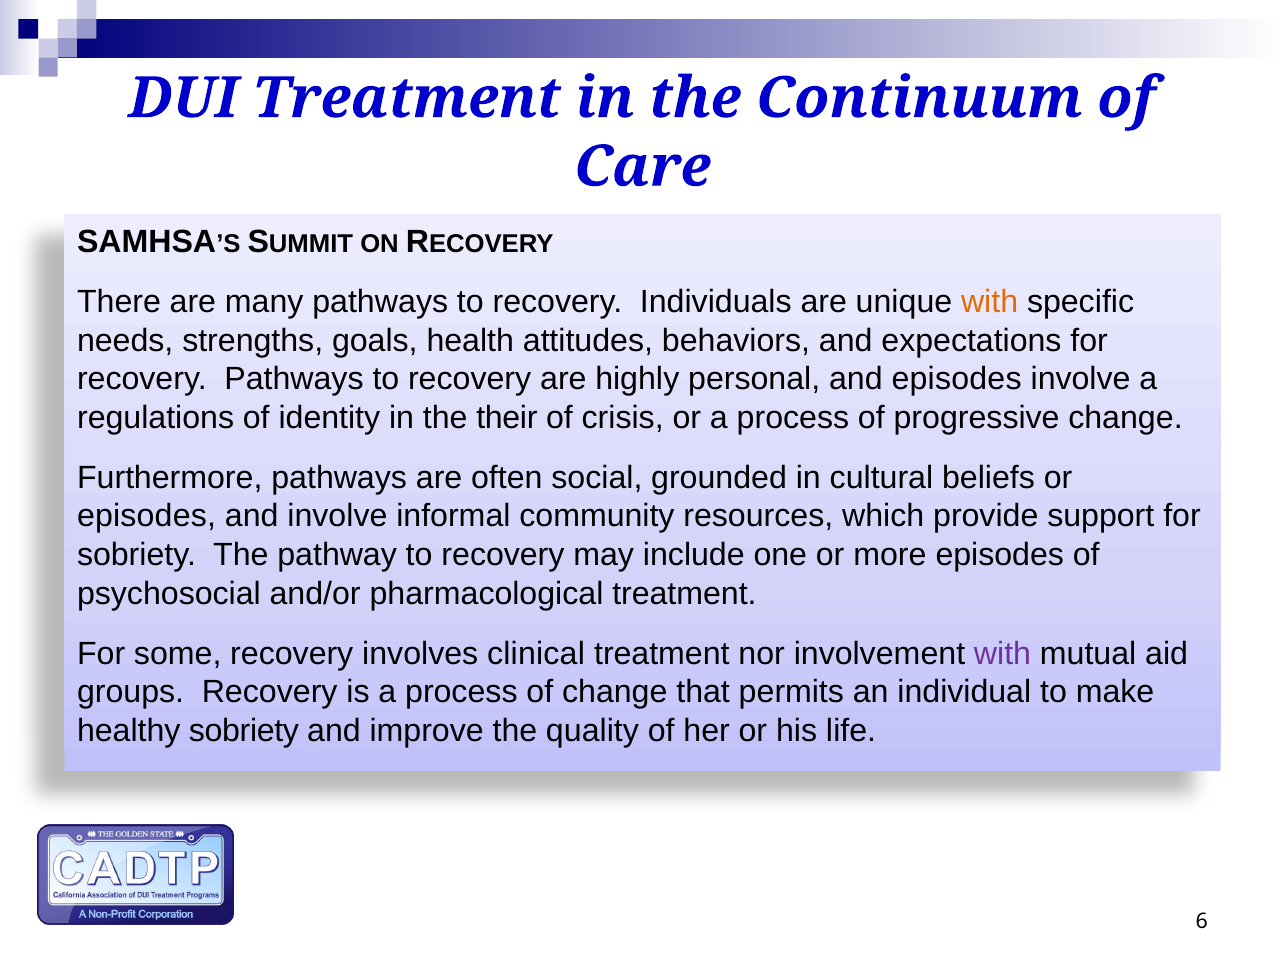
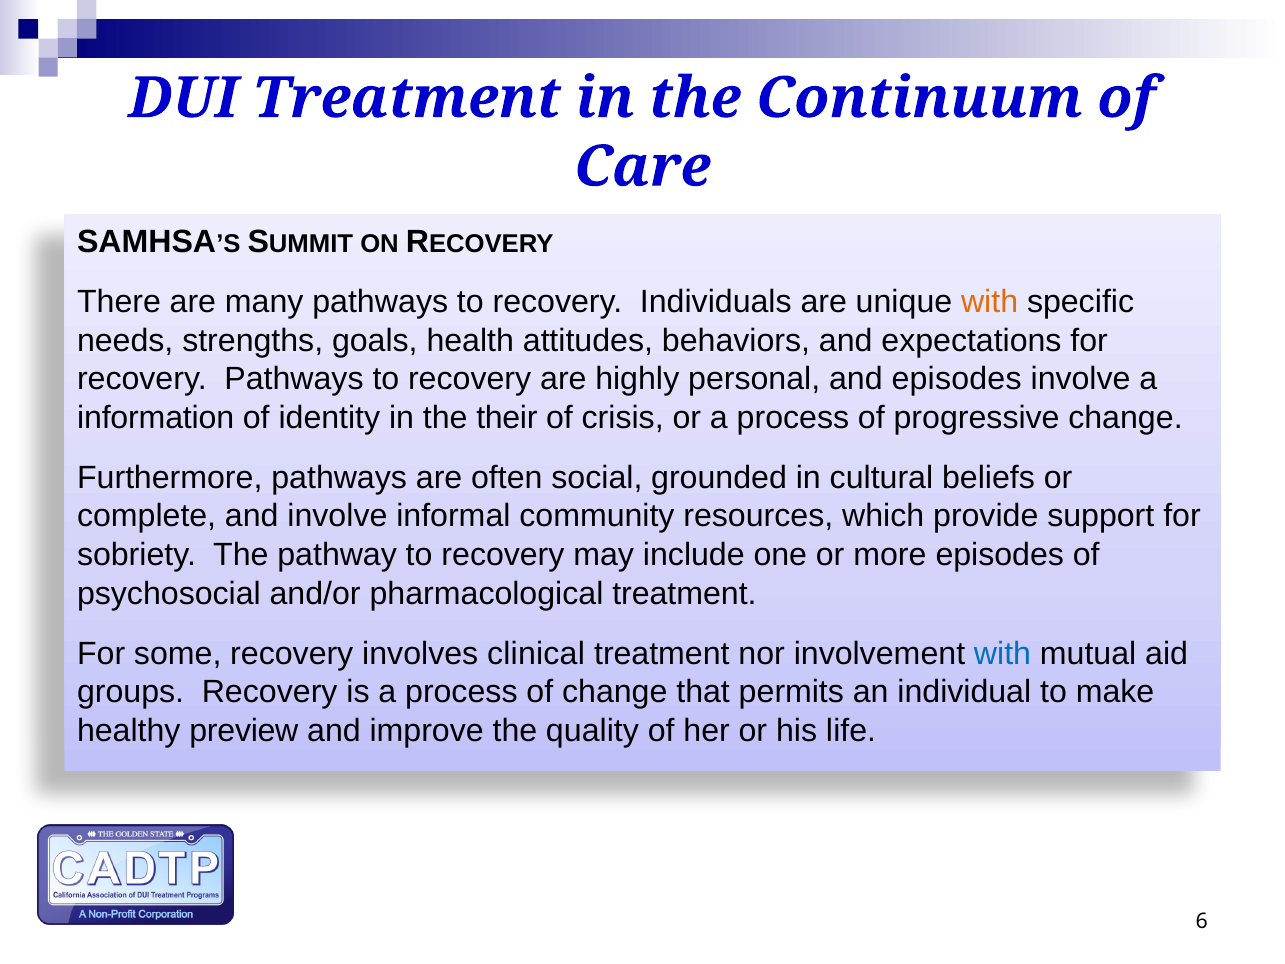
regulations: regulations -> information (156, 418)
episodes: episodes -> complete (147, 516)
with colour: purple -> blue (1003, 653)
healthy sobriety: sobriety -> preview (244, 730)
